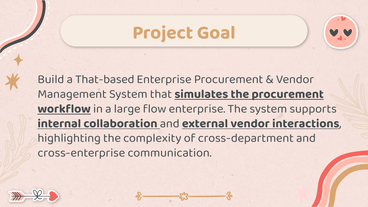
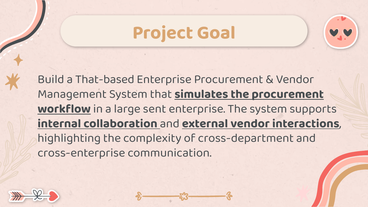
flow: flow -> sent (155, 109)
